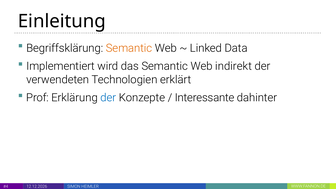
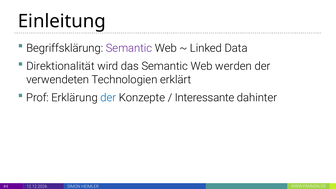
Semantic colour: orange -> purple (129, 48)
Implementiert: Implementiert -> Direktionalität (60, 66)
indirekt: indirekt -> werden (234, 66)
